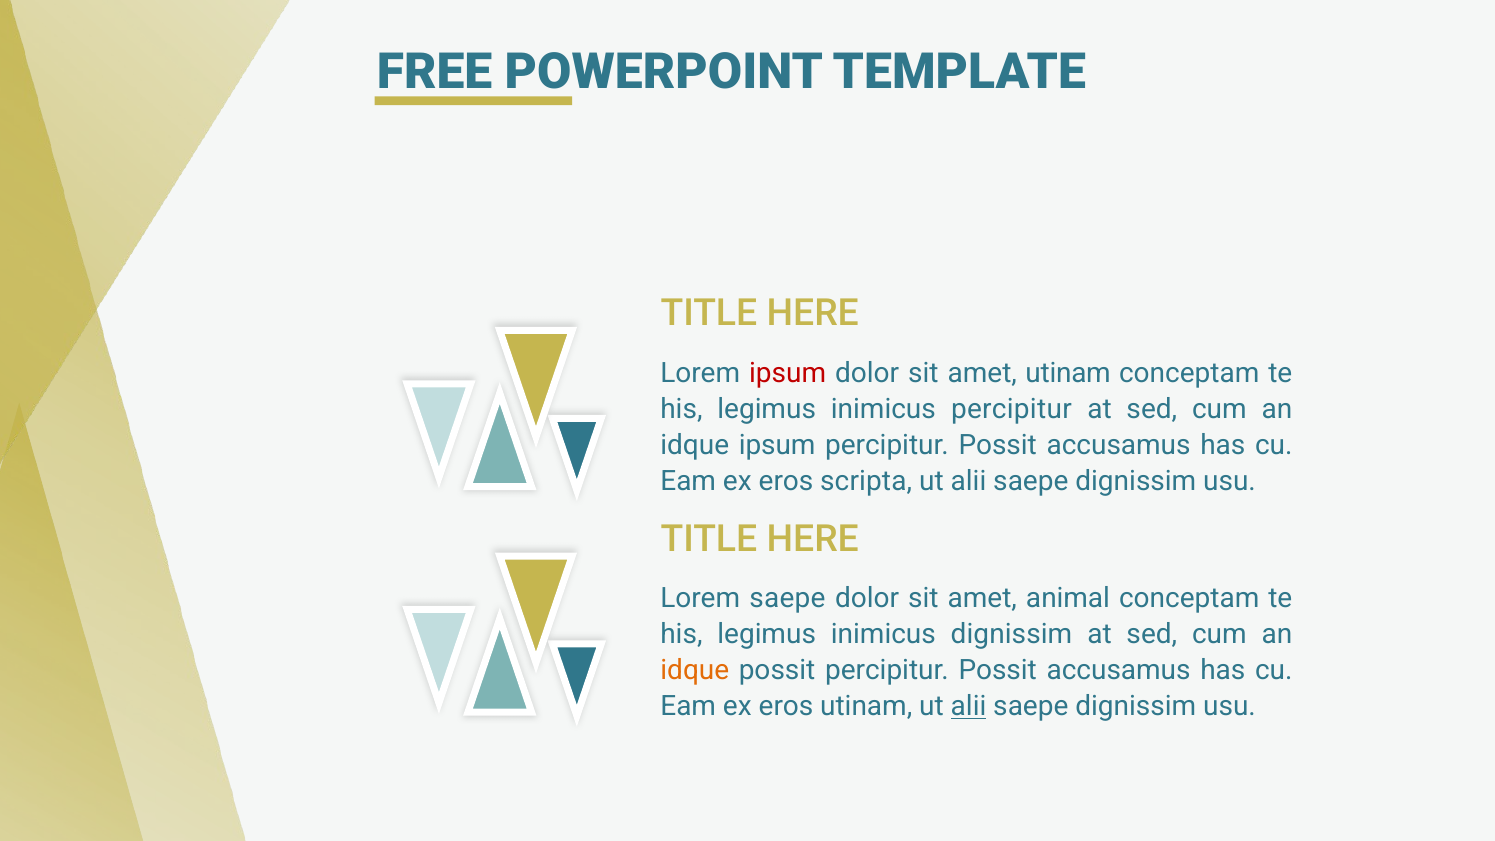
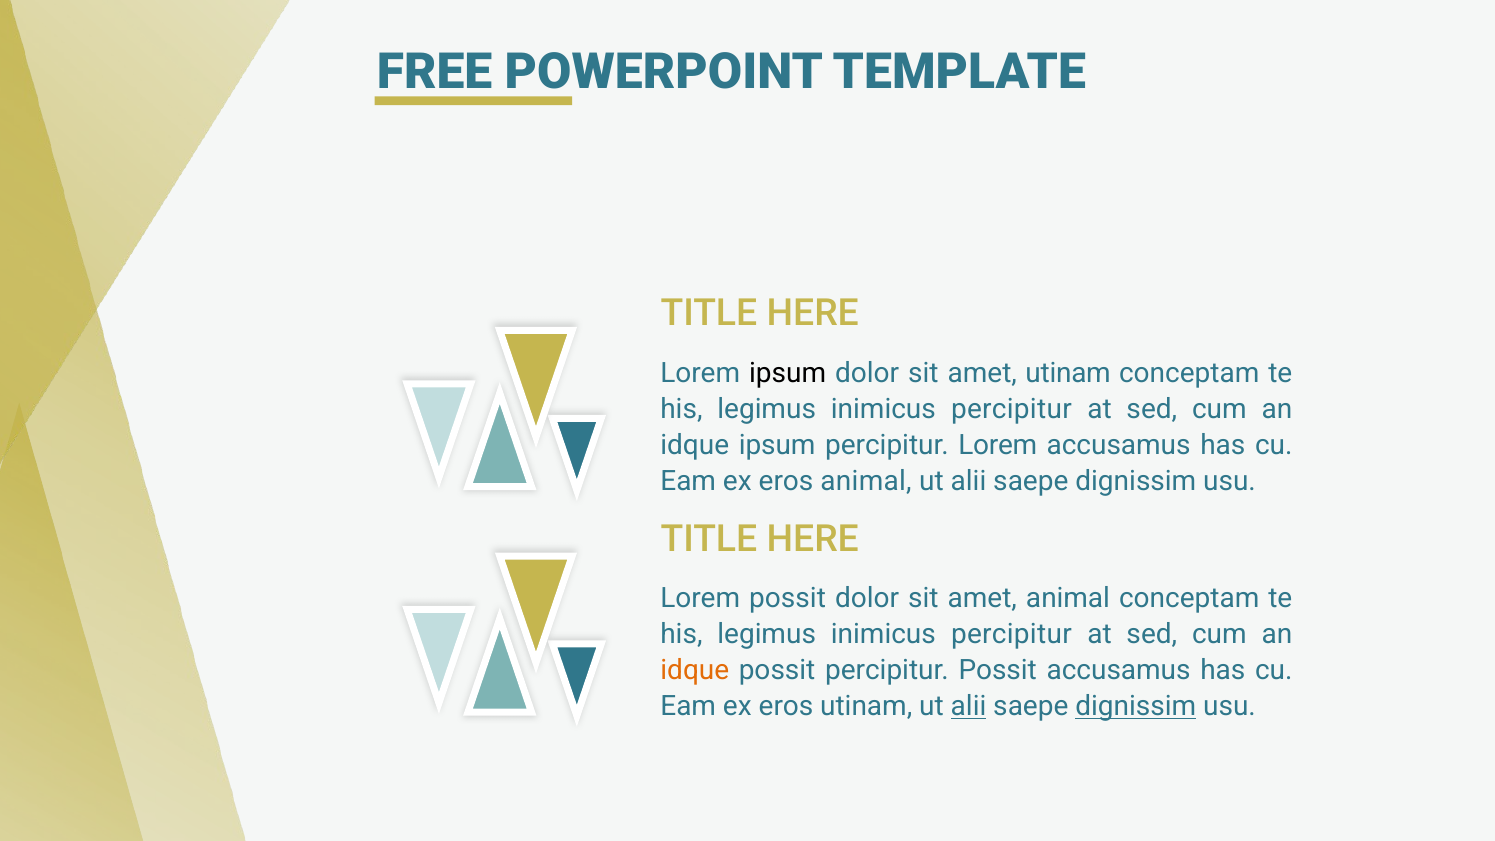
ipsum colour: red -> black (788, 373)
Possit: Possit -> Lorem (998, 445)
eros scripta: scripta -> animal (866, 481)
Lorem saepe: saepe -> possit (788, 599)
dignissim: dignissim -> percipitur (1011, 635)
dignissim underline: none -> present (1136, 706)
